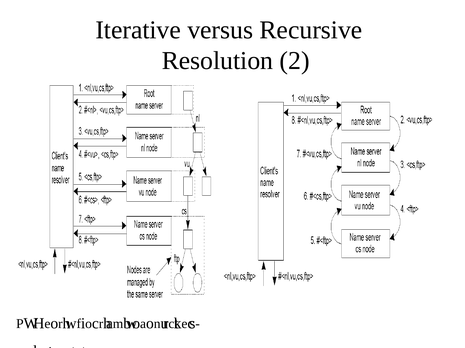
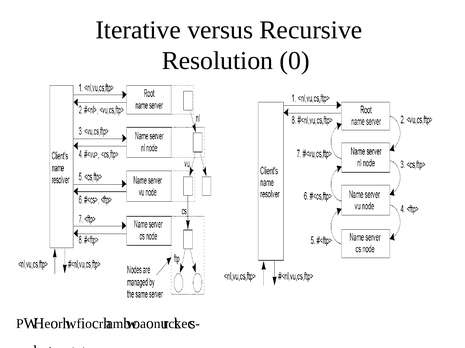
2: 2 -> 0 (295, 61)
